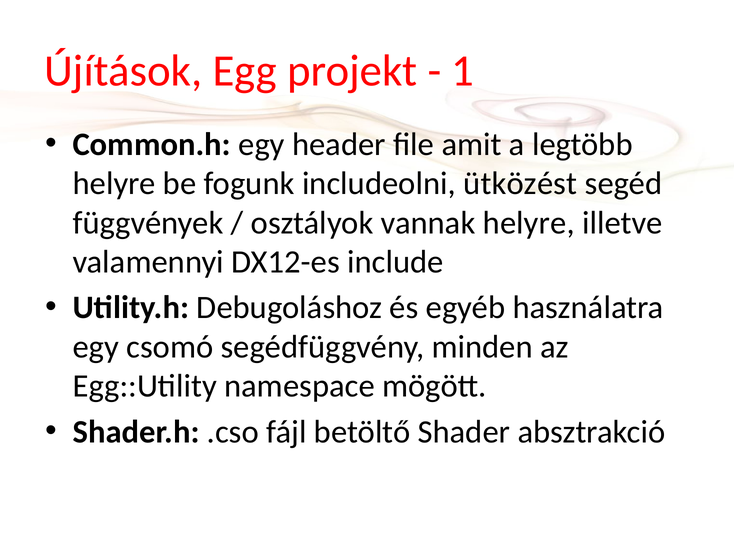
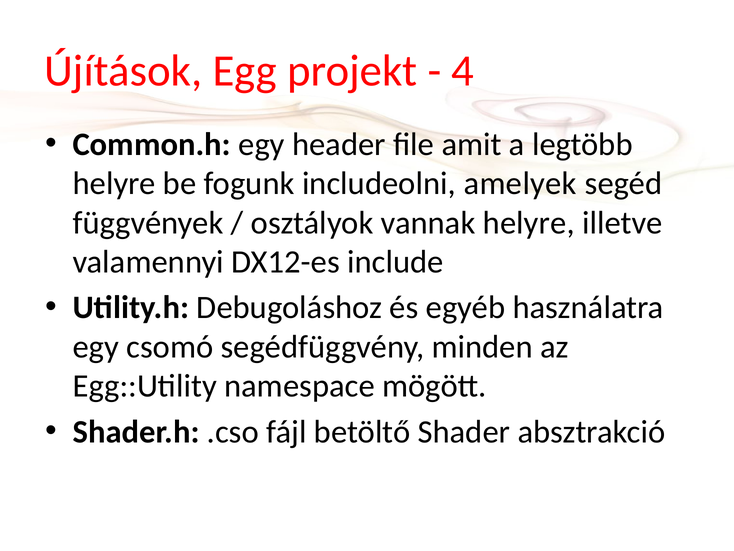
1: 1 -> 4 (463, 71)
ütközést: ütközést -> amelyek (520, 183)
